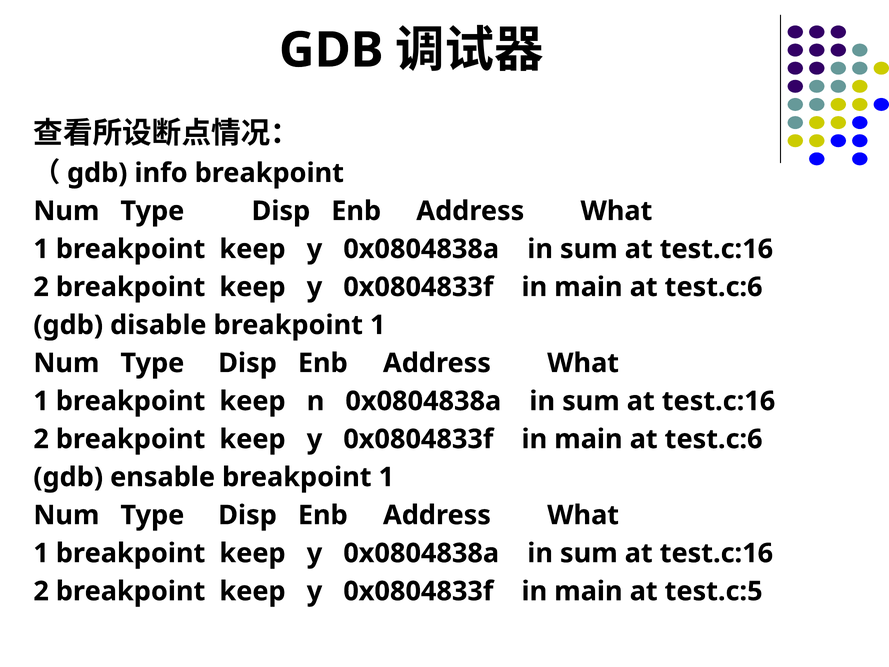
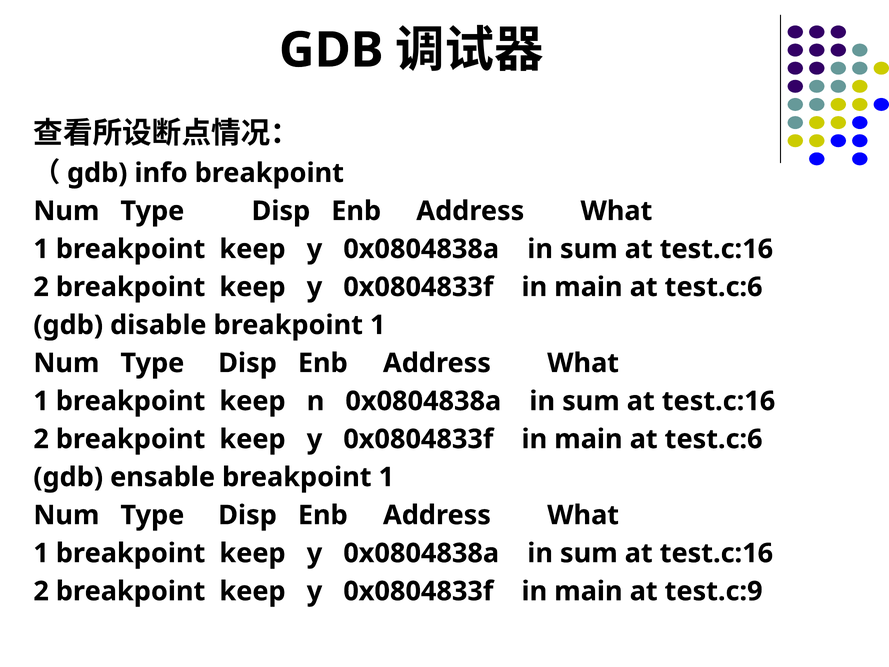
test.c:5: test.c:5 -> test.c:9 (714, 591)
